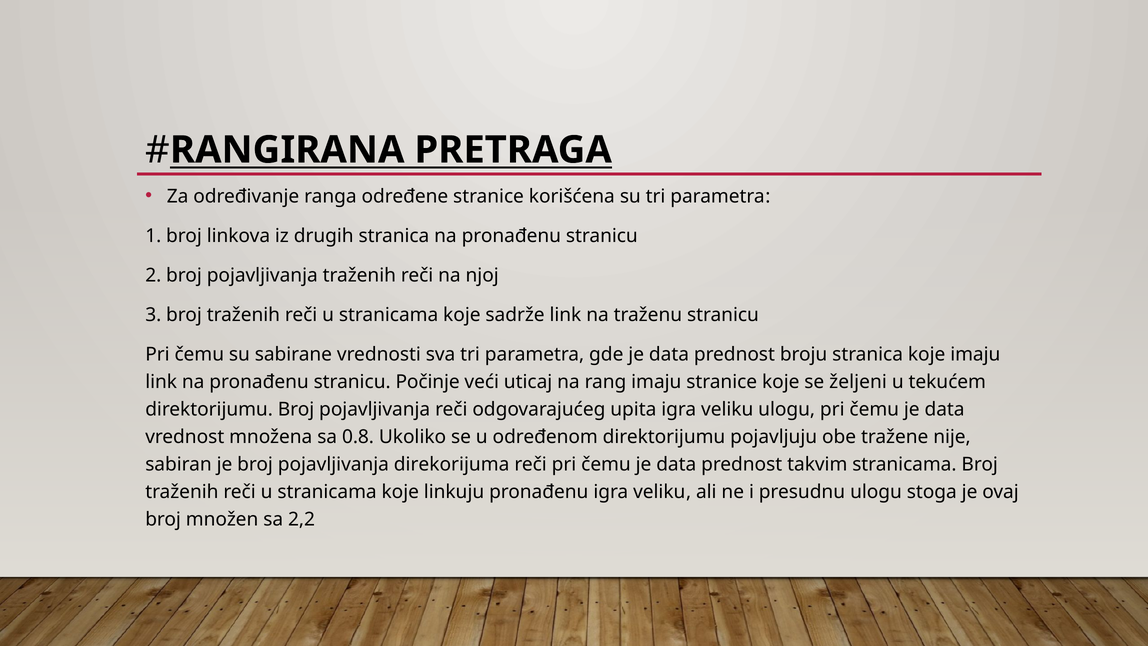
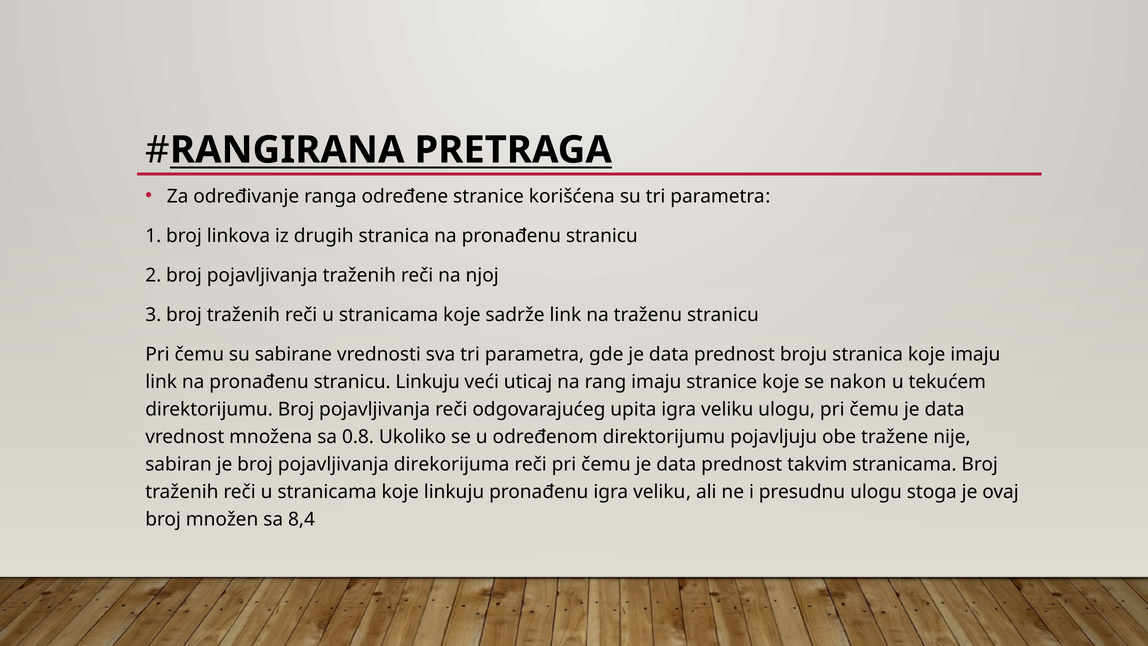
stranicu Počinje: Počinje -> Linkuju (428, 382)
željeni: željeni -> nakon (858, 382)
2,2: 2,2 -> 8,4 (302, 519)
